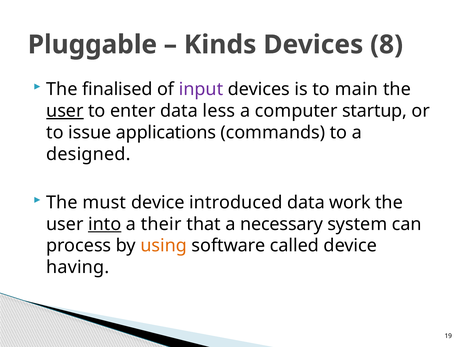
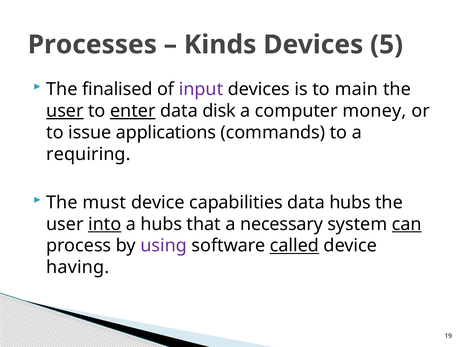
Pluggable: Pluggable -> Processes (92, 45)
8: 8 -> 5 (387, 45)
enter underline: none -> present (133, 111)
less: less -> disk (219, 111)
startup: startup -> money (374, 111)
designed: designed -> requiring (88, 154)
introduced: introduced -> capabilities (236, 203)
data work: work -> hubs (350, 203)
a their: their -> hubs (161, 224)
can underline: none -> present (407, 224)
using colour: orange -> purple (164, 246)
called underline: none -> present (294, 246)
